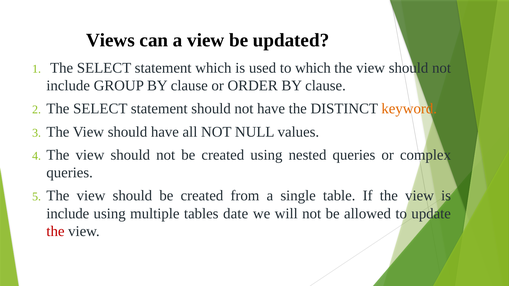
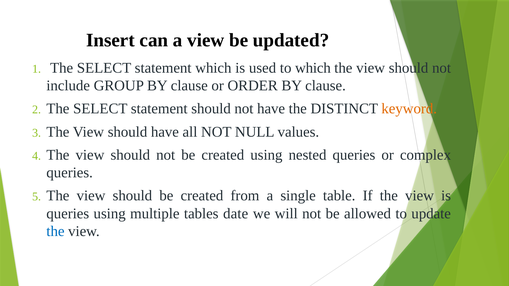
Views: Views -> Insert (110, 40)
include: include -> queries (68, 214)
the colour: red -> blue (55, 231)
